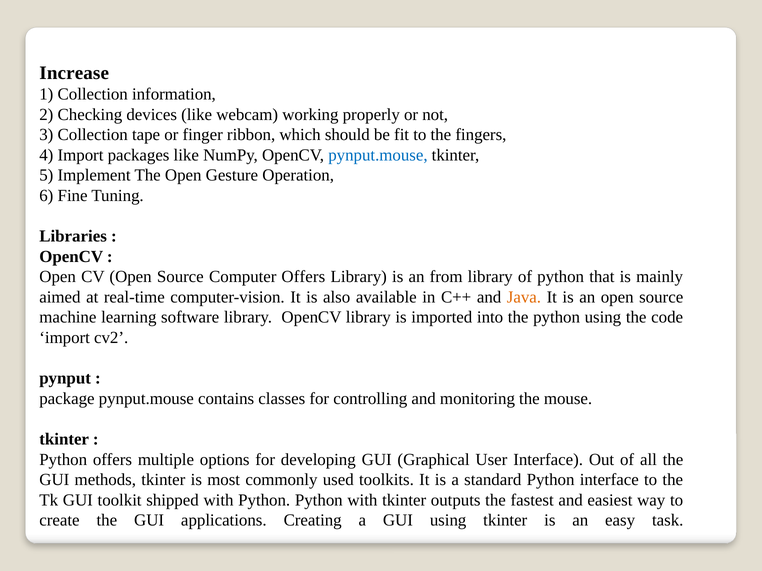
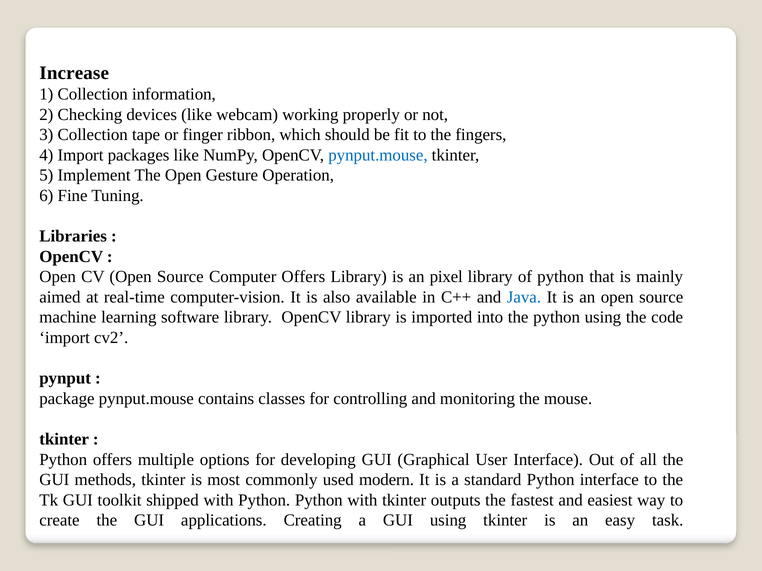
from: from -> pixel (446, 277)
Java colour: orange -> blue (524, 297)
toolkits: toolkits -> modern (387, 480)
